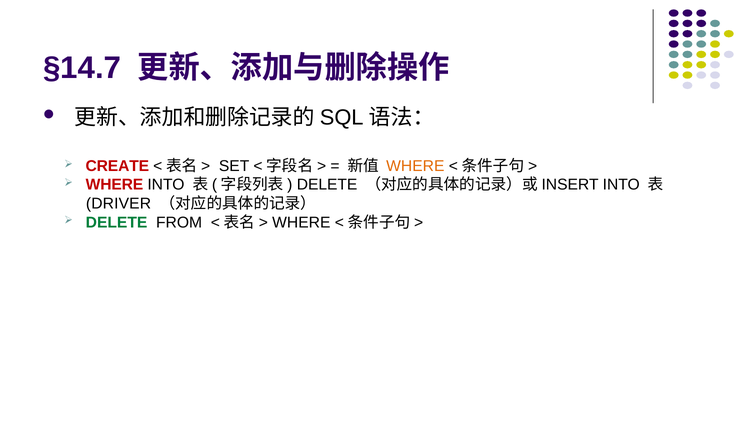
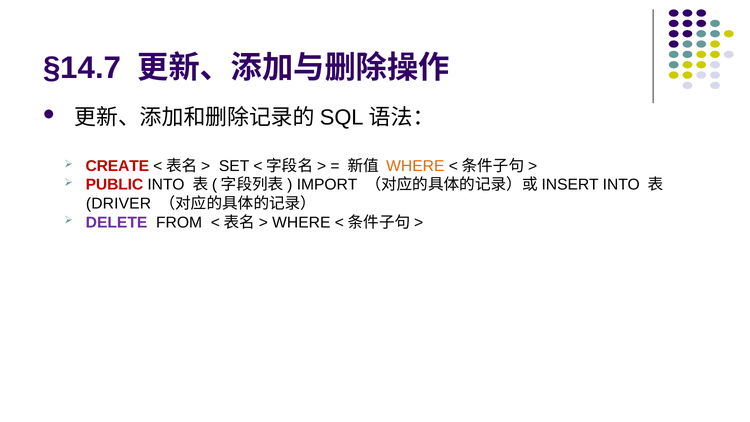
WHERE: WHERE -> PUBLIC (114, 185)
DELETE: DELETE -> IMPORT (327, 185)
DELETE colour: green -> purple (117, 222)
